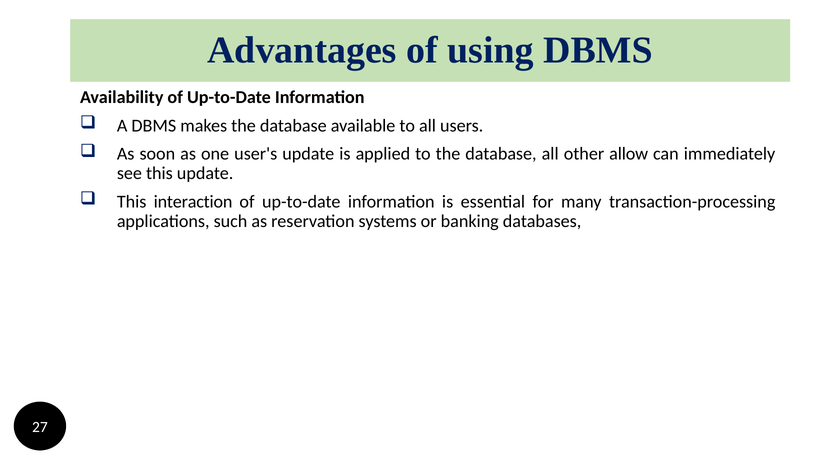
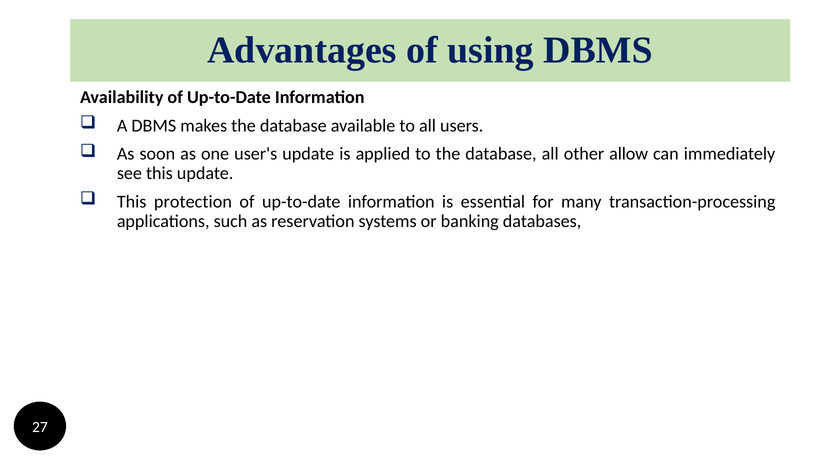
interaction: interaction -> protection (193, 201)
